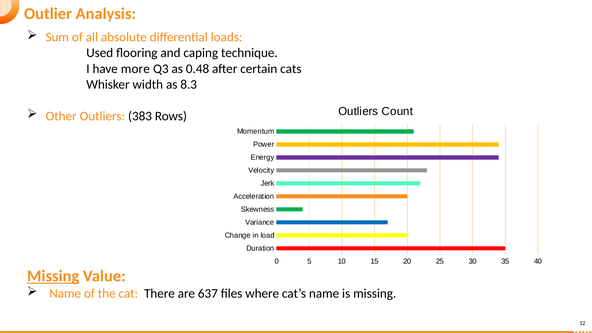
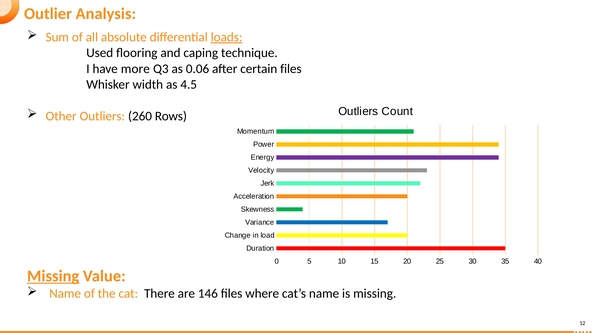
loads underline: none -> present (227, 37)
0.48: 0.48 -> 0.06 (198, 69)
certain cats: cats -> files (291, 69)
8.3: 8.3 -> 4.5 (189, 85)
383: 383 -> 260 (140, 116)
637: 637 -> 146 (208, 294)
